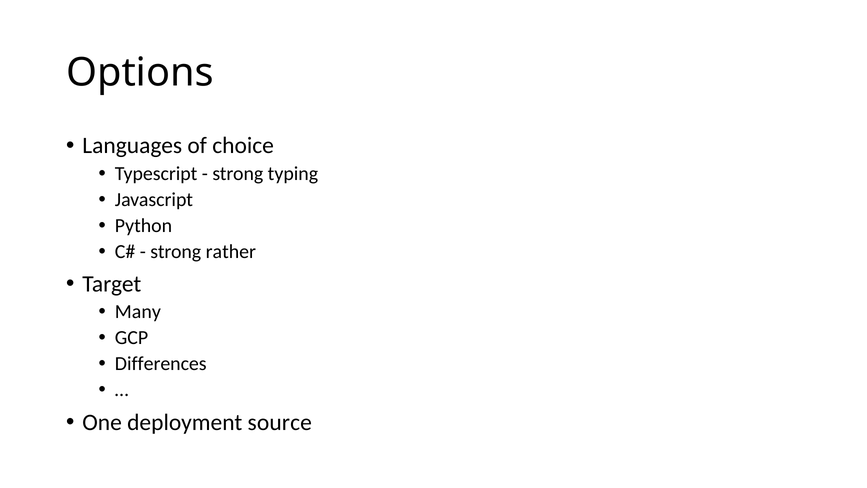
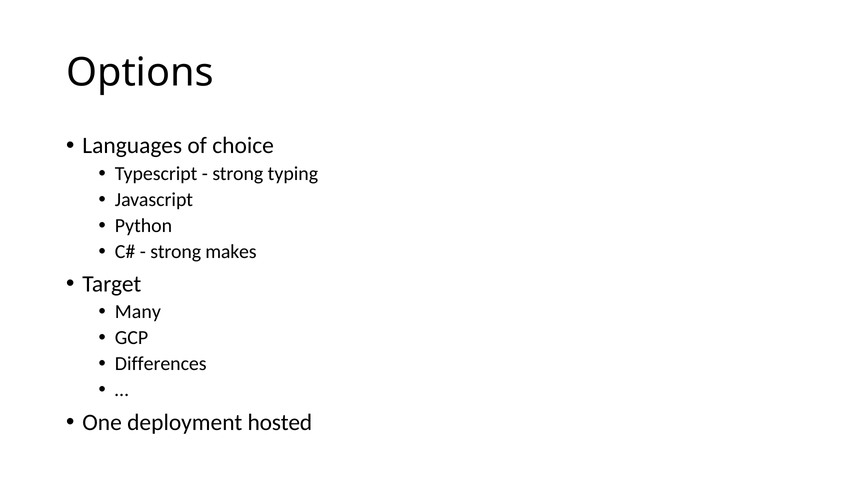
rather: rather -> makes (231, 251)
source: source -> hosted (280, 422)
